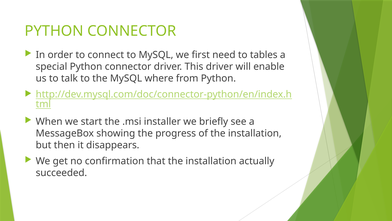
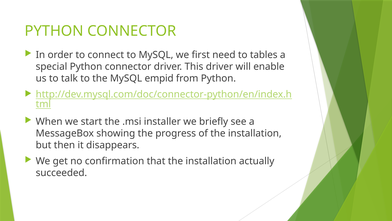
where: where -> empid (159, 78)
